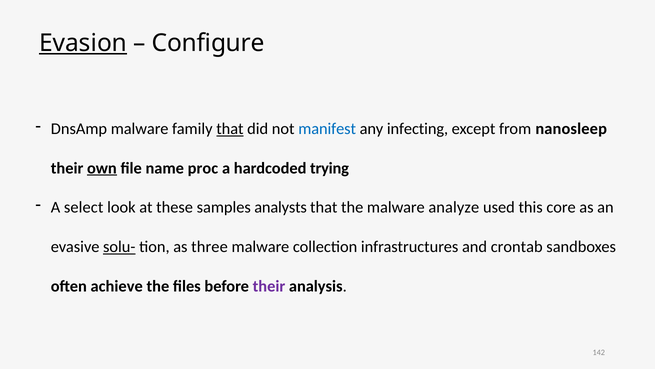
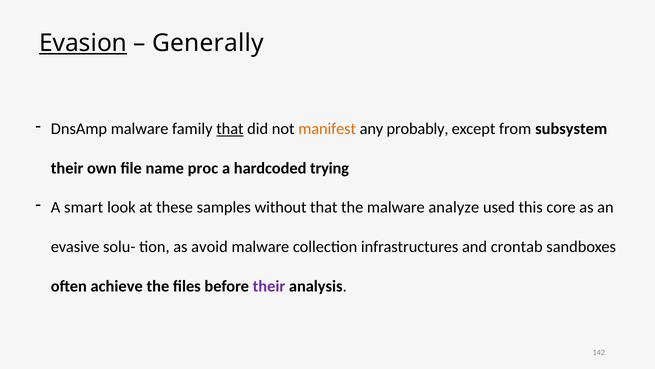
Configure: Configure -> Generally (208, 43)
manifest colour: blue -> orange (327, 129)
infecting: infecting -> probably (418, 129)
nanosleep: nanosleep -> subsystem (571, 129)
own underline: present -> none (102, 168)
select: select -> smart (84, 207)
analysts: analysts -> without (281, 207)
solu- underline: present -> none (119, 247)
three: three -> avoid (210, 247)
